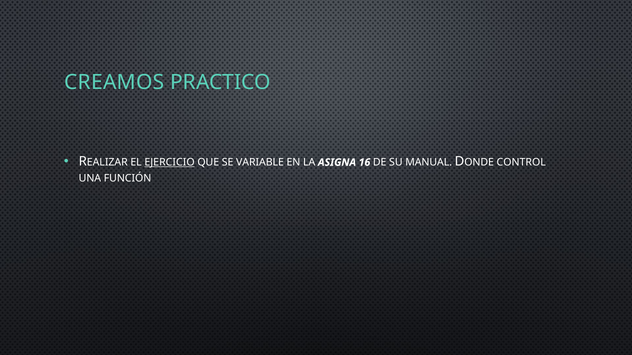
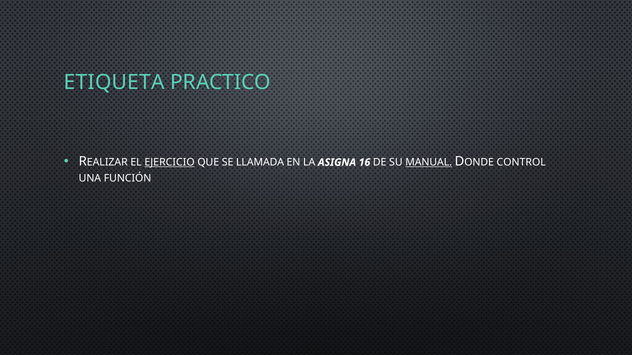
CREAMOS: CREAMOS -> ETIQUETA (114, 82)
VARIABLE: VARIABLE -> LLAMADA (260, 163)
MANUAL underline: none -> present (429, 163)
